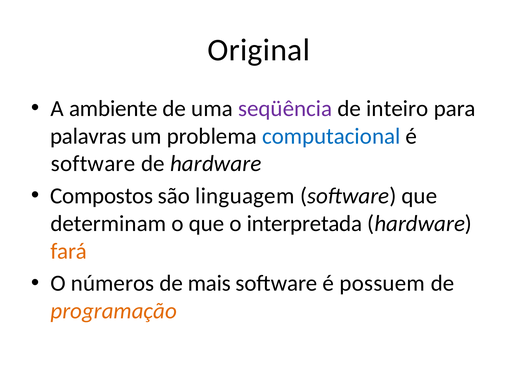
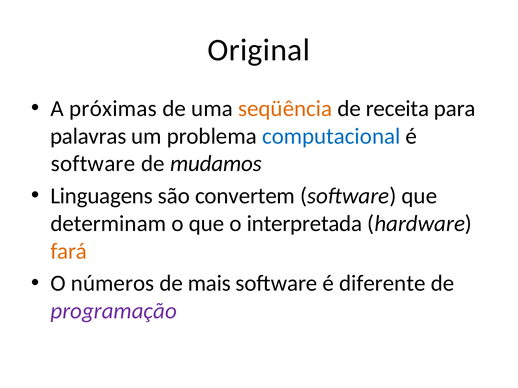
ambiente: ambiente -> próximas (113, 109)
seqüência colour: purple -> orange (285, 109)
inteiro: inteiro -> receita (397, 109)
de hardware: hardware -> mudamos (216, 164)
Compostos: Compostos -> Linguagens (102, 196)
linguagem: linguagem -> convertem (245, 196)
possuem: possuem -> diferente (382, 284)
programação colour: orange -> purple (114, 311)
